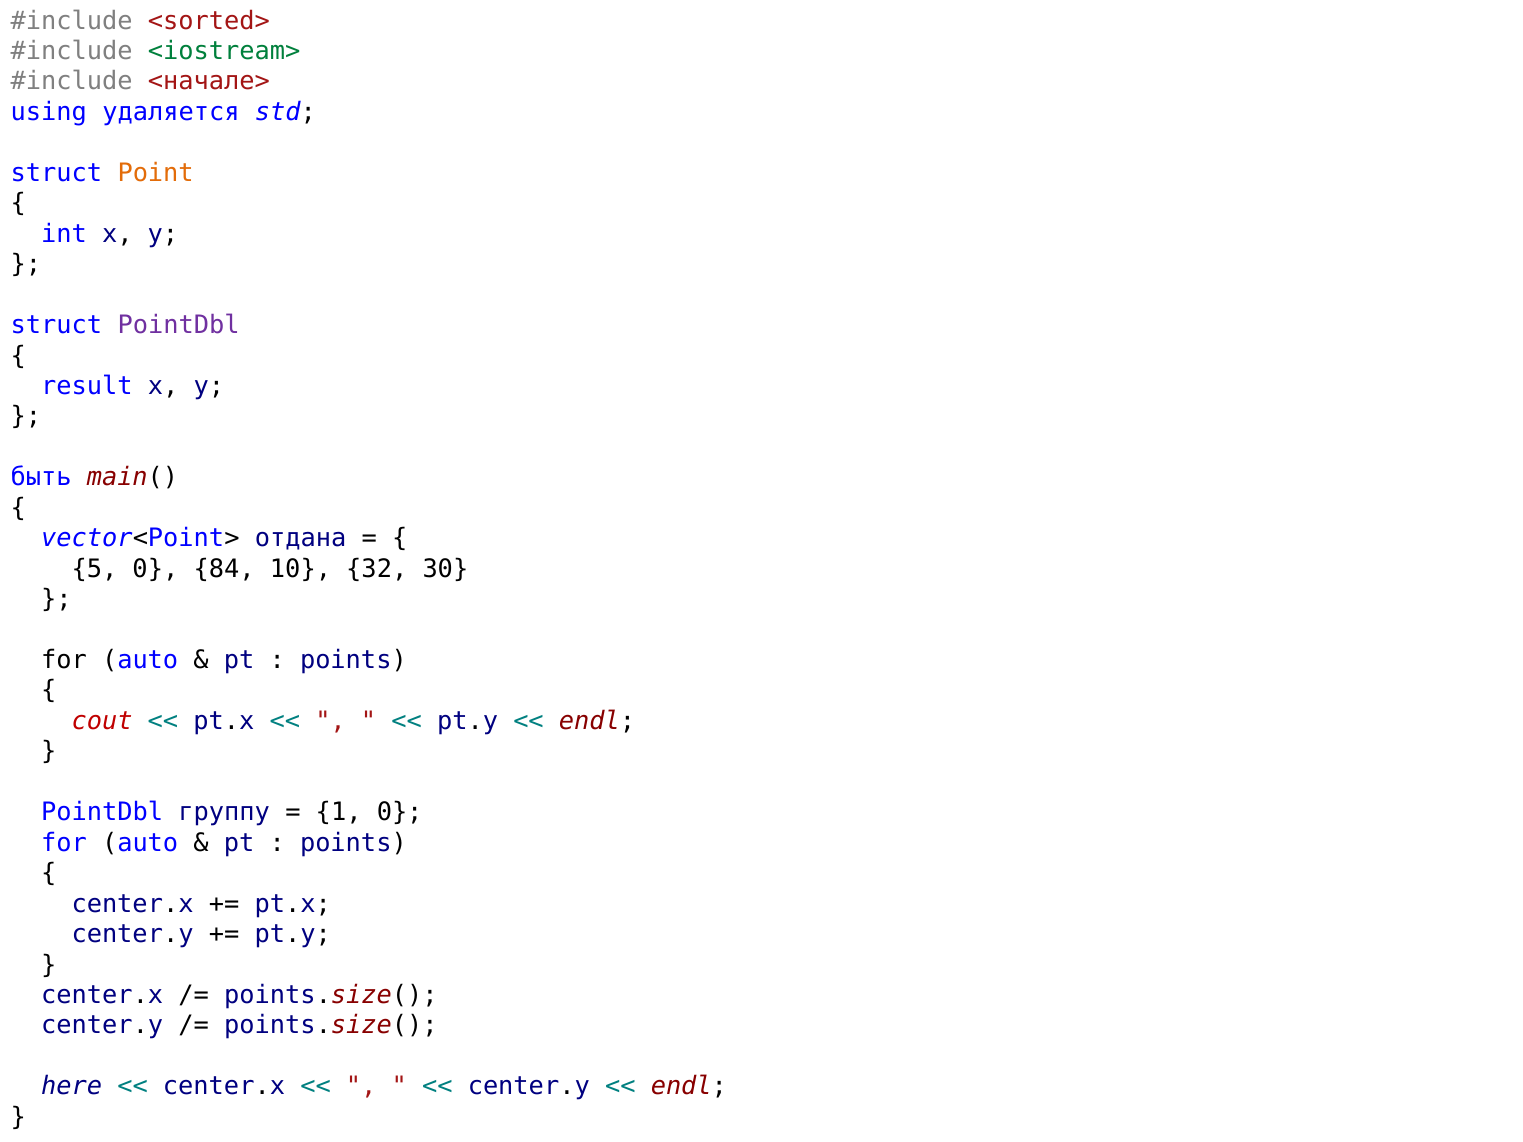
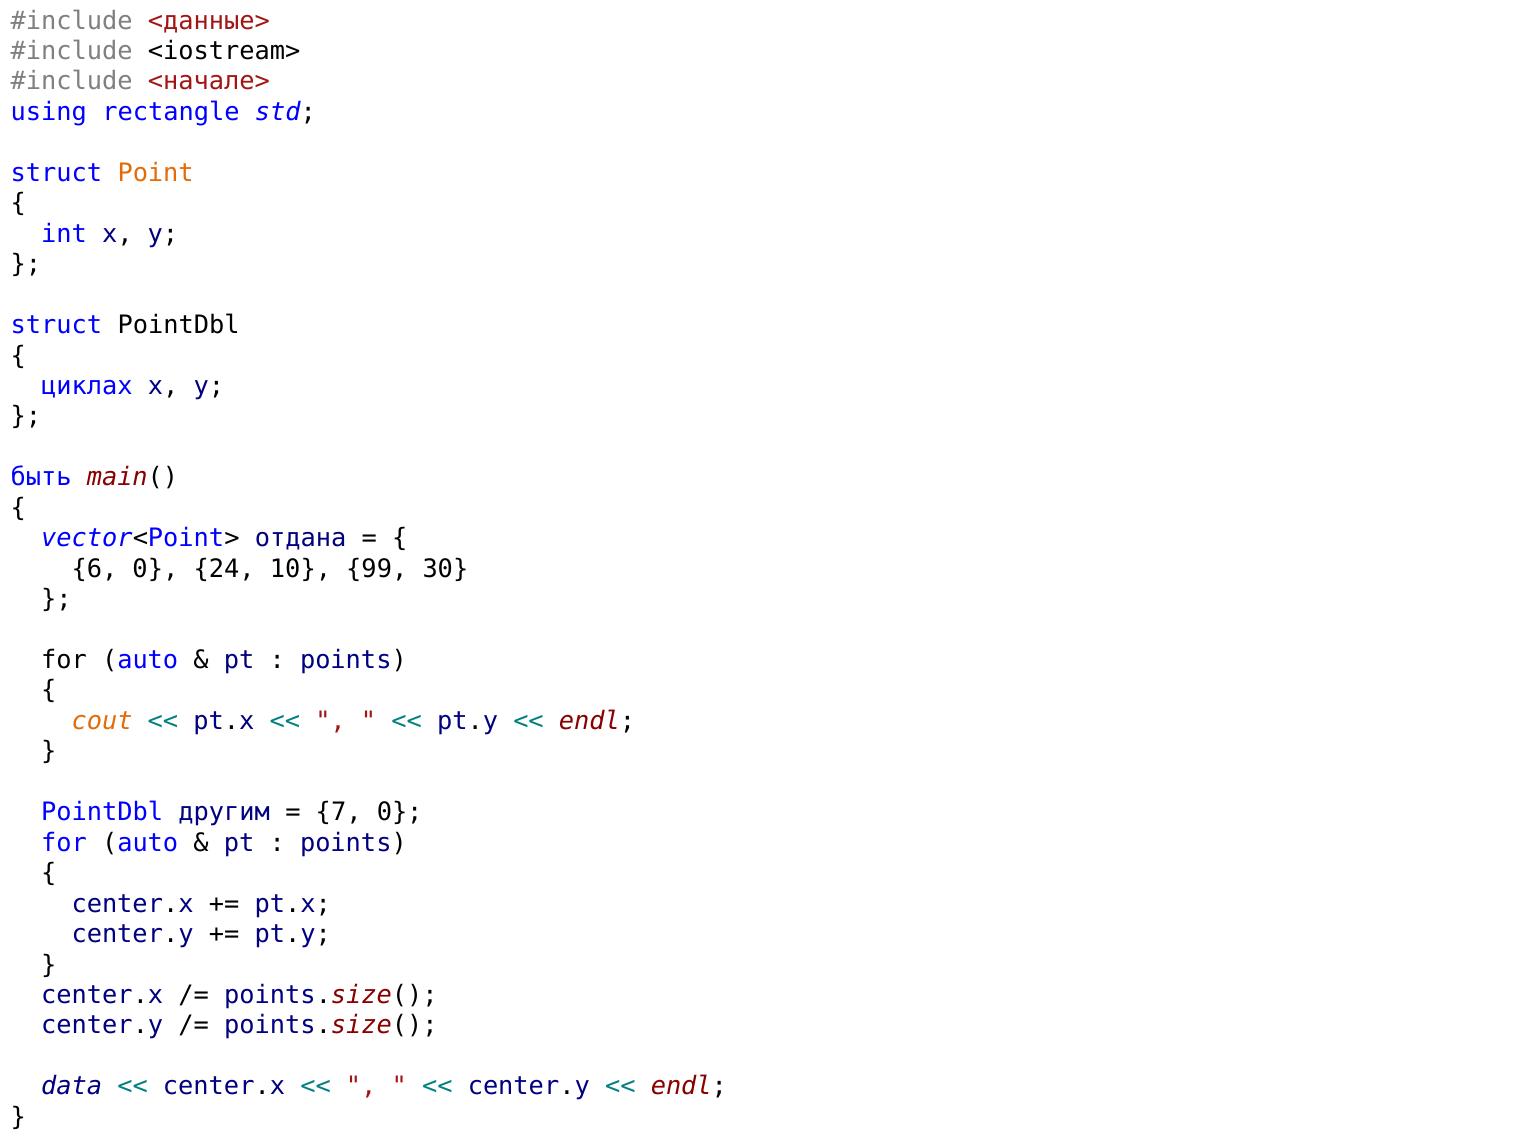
<sorted>: <sorted> -> <данные> (209, 21)
<iostream> colour: green -> black (224, 51)
удаляется: удаляется -> rectangle (171, 112)
PointDbl colour: purple -> black (179, 325)
result: result -> циклах (87, 386)
5: 5 -> 6 (94, 569)
84: 84 -> 24 (224, 569)
32: 32 -> 99 (377, 569)
cout colour: red -> orange (102, 721)
группу: группу -> другим (224, 813)
1: 1 -> 7 (339, 813)
here: here -> data (72, 1087)
